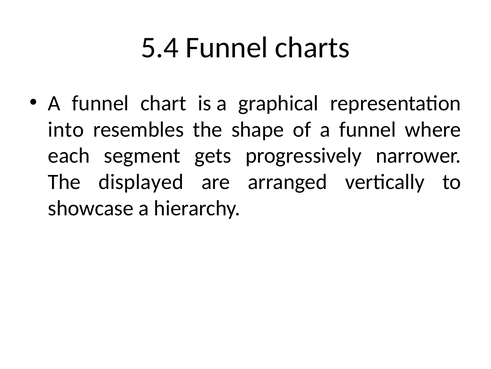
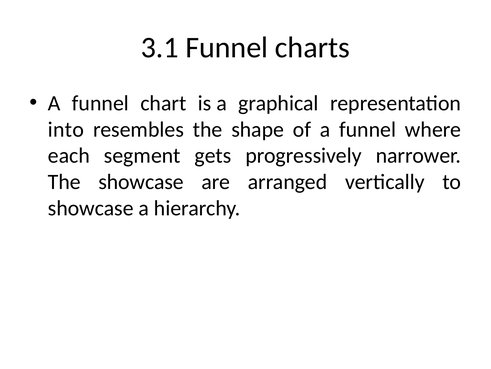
5.4: 5.4 -> 3.1 (160, 48)
The displayed: displayed -> showcase (141, 182)
